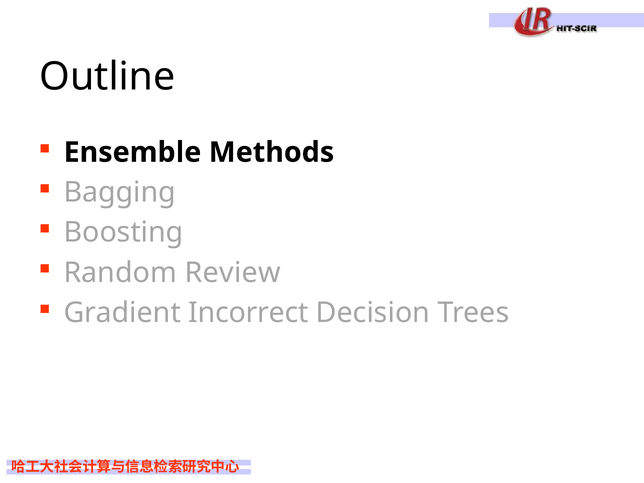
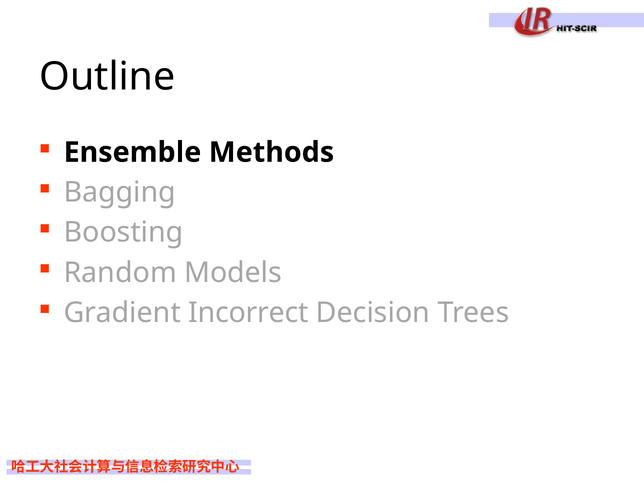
Review: Review -> Models (233, 273)
